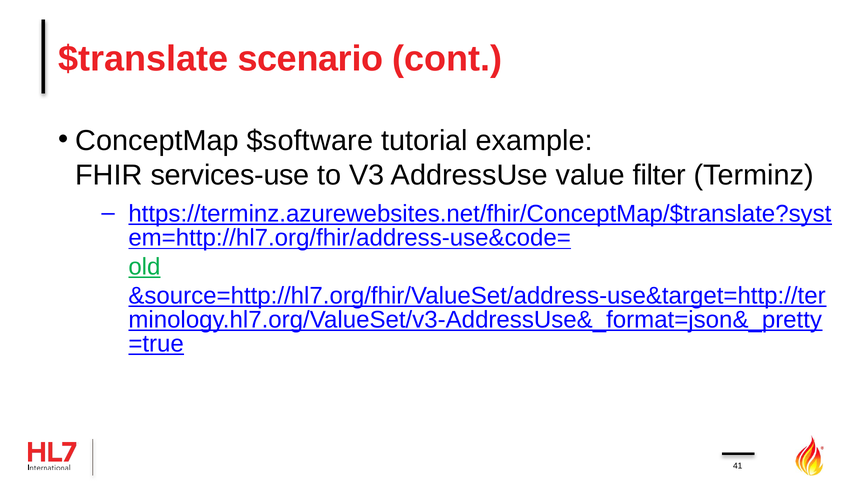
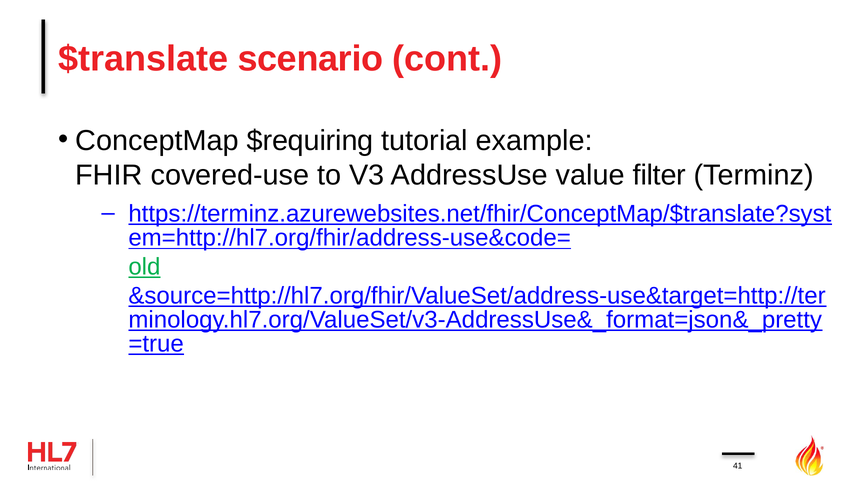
$software: $software -> $requiring (310, 140)
services-use: services-use -> covered-use (230, 175)
